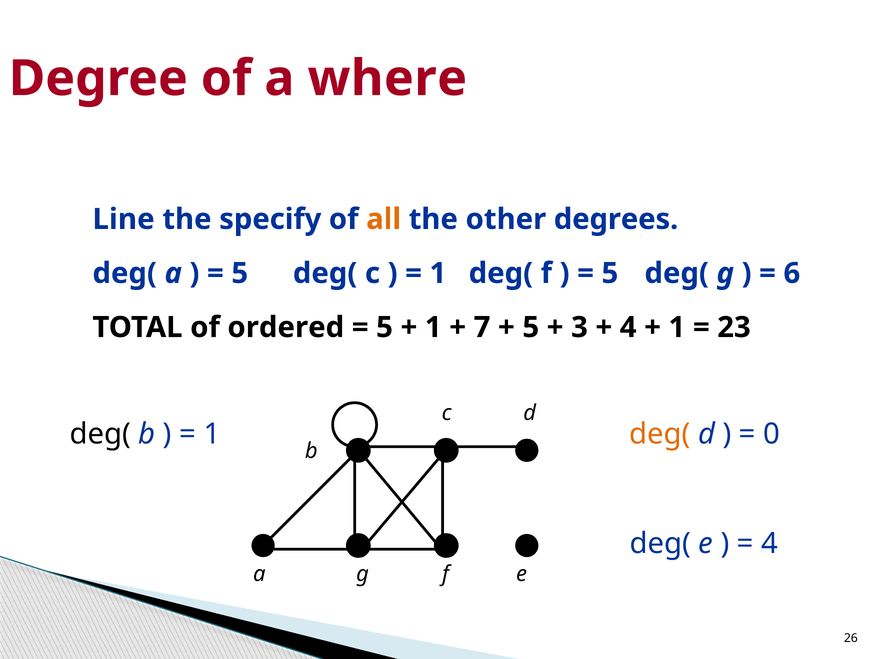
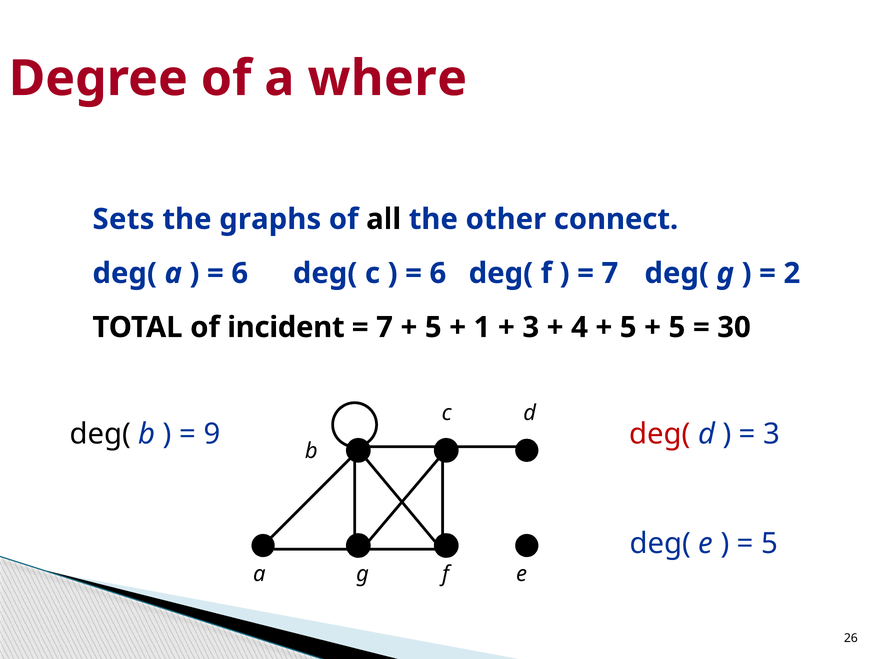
Line: Line -> Sets (123, 219)
specify: specify -> graphs (270, 219)
all colour: orange -> black (384, 219)
degrees: degrees -> connect (616, 219)
5: 5 -> 6 (240, 273)
1: 1 -> 6 (438, 273)
5: 5 -> 7 (610, 273)
6: 6 -> 2 (792, 273)
ordered: ordered -> incident (286, 327)
5: 5 -> 7 (384, 327)
1: 1 -> 5 (433, 327)
7: 7 -> 1 (482, 327)
5: 5 -> 3 (531, 327)
3: 3 -> 4 (579, 327)
4: 4 -> 5 (628, 327)
1: 1 -> 5 (677, 327)
23: 23 -> 30 (734, 327)
1: 1 -> 9 (212, 434)
deg( colour: orange -> red (660, 434)
0: 0 -> 3 (772, 434)
4: 4 -> 5 (770, 544)
